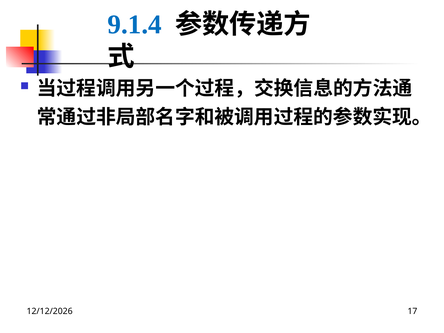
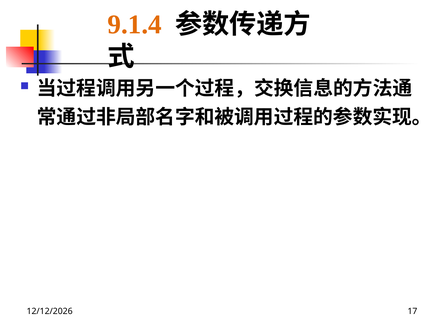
9.1.4 colour: blue -> orange (135, 24)
